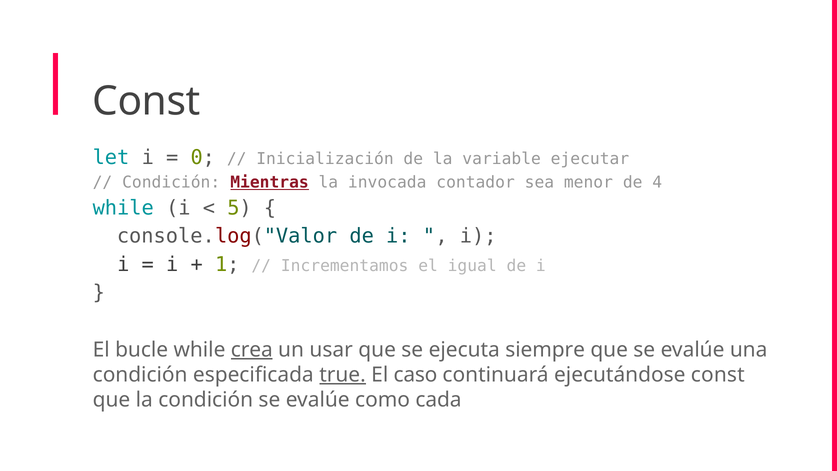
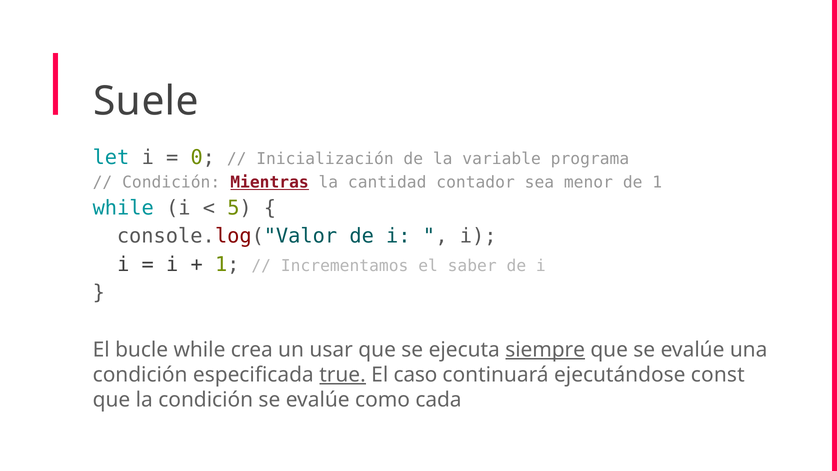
Const: Const -> Suele (146, 101)
ejecutar: ejecutar -> programa (590, 159)
invocada: invocada -> cantidad (387, 182)
de 4: 4 -> 1 (657, 182)
igual: igual -> saber (472, 266)
crea underline: present -> none (252, 350)
siempre underline: none -> present (545, 350)
